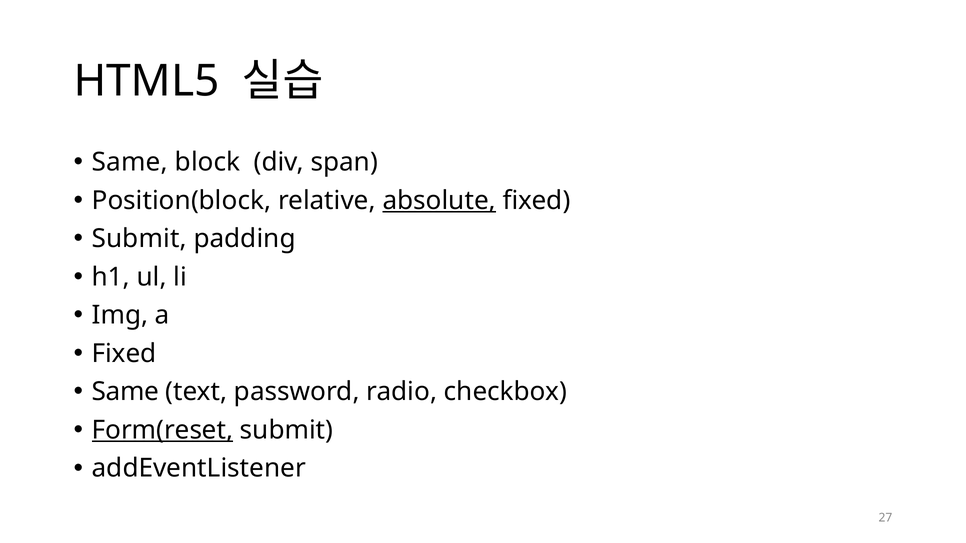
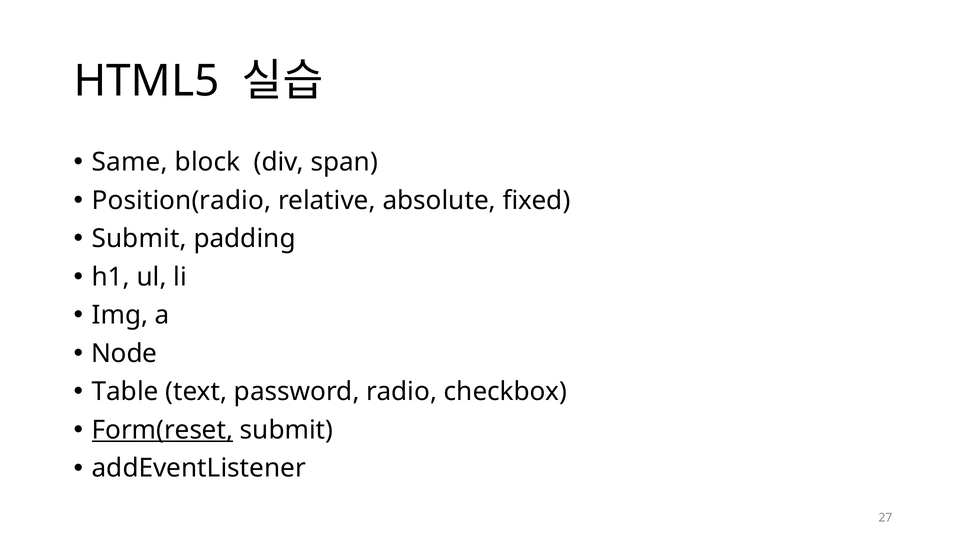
Position(block: Position(block -> Position(radio (181, 201)
absolute underline: present -> none (439, 201)
Fixed: Fixed -> Node (124, 354)
Same: Same -> Table (125, 392)
